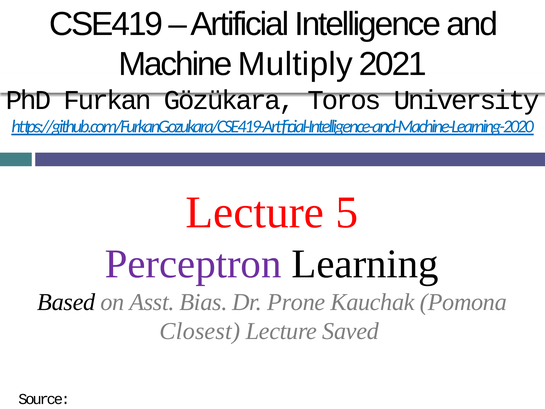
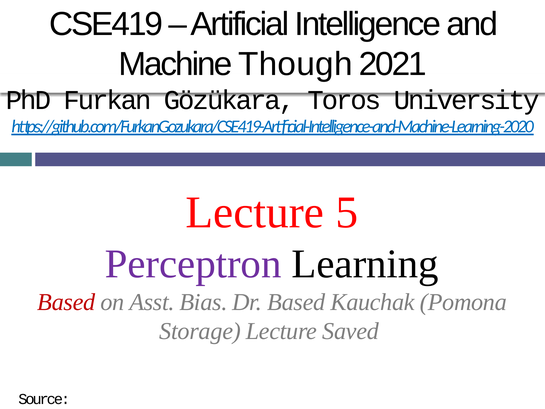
Multiply: Multiply -> Though (295, 64)
Based colour: black -> red (66, 302)
Dr Prone: Prone -> Based (296, 302)
Closest: Closest -> Storage (200, 331)
